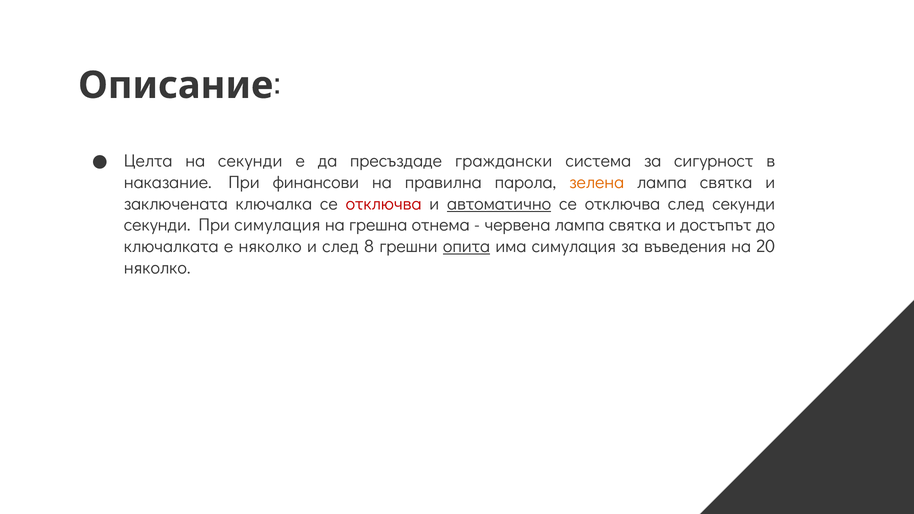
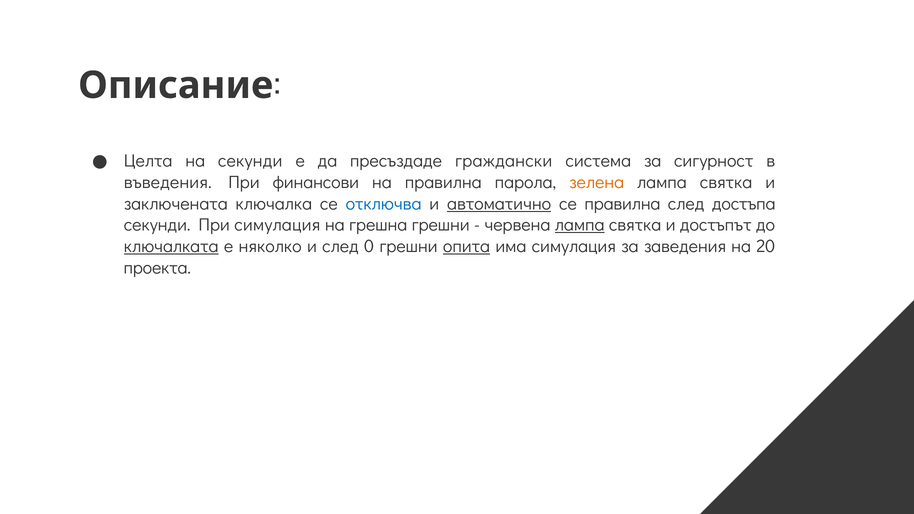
наказание: наказание -> въведения (168, 182)
отключва colour: red -> blue (384, 204)
отключва: отключва -> правилна (622, 204)
след секунди: секунди -> достъпа (744, 204)
грешна отнема: отнема -> грешни (441, 225)
лампа underline: none -> present (580, 225)
ключалката underline: none -> present (171, 246)
8: 8 -> 0 (369, 246)
въведения: въведения -> заведения (685, 246)
няколко: няколко -> проекта (157, 268)
